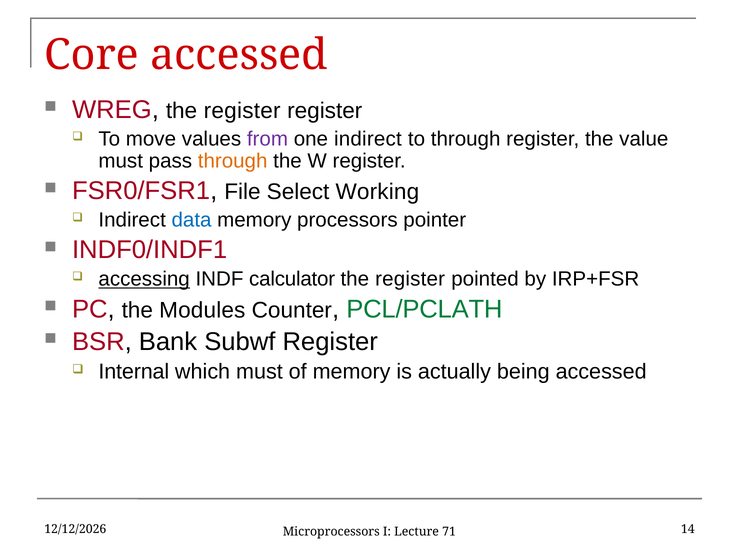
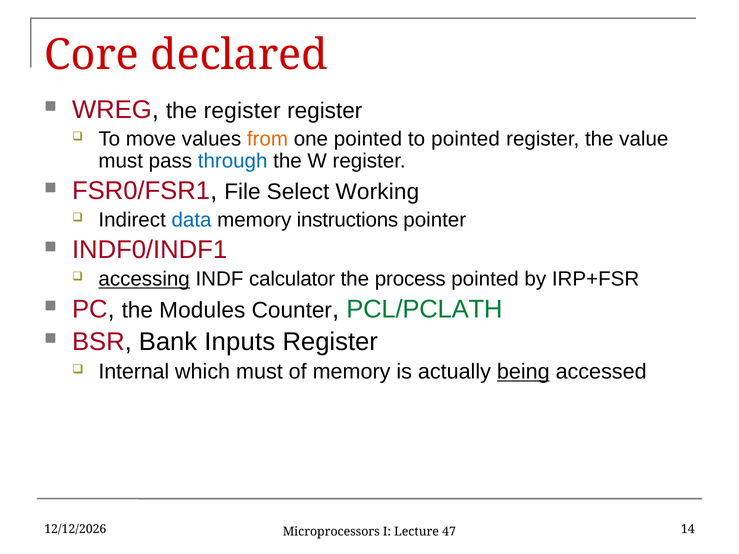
Core accessed: accessed -> declared (239, 55)
from colour: purple -> orange (267, 139)
one indirect: indirect -> pointed (368, 139)
to through: through -> pointed (466, 139)
through colour: orange -> blue (233, 161)
processors: processors -> instructions (347, 220)
register: register -> process (410, 279)
Subwf: Subwf -> Inputs (240, 342)
being underline: none -> present (523, 372)
71: 71 -> 47 (449, 532)
